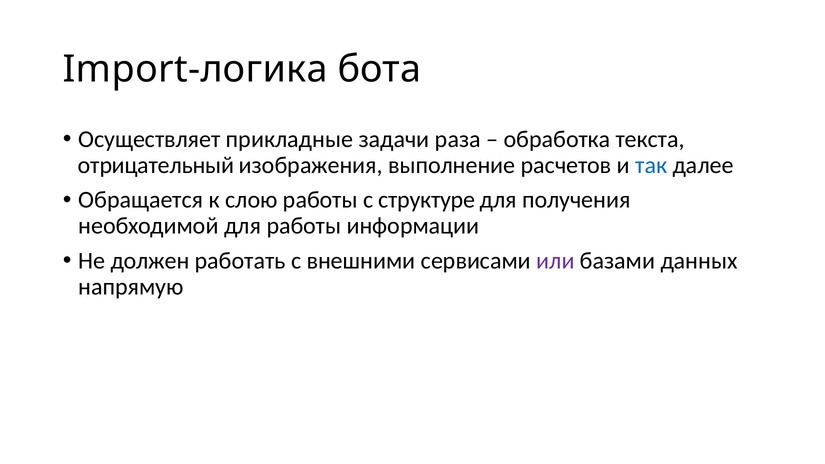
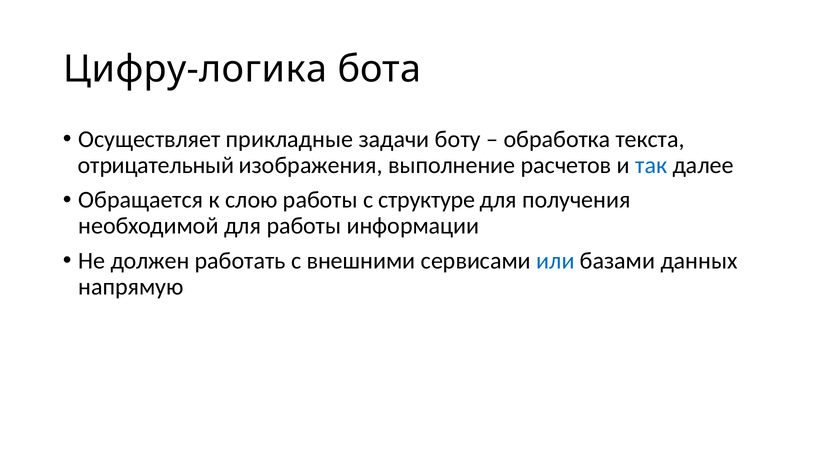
Import-логика: Import-логика -> Цифру-логика (195, 69)
раза: раза -> боту (458, 139)
или colour: purple -> blue (555, 261)
